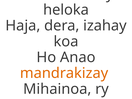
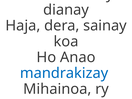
heloka: heloka -> dianay (66, 10)
izahay: izahay -> sainay (105, 26)
mandrakizay colour: orange -> blue (64, 73)
